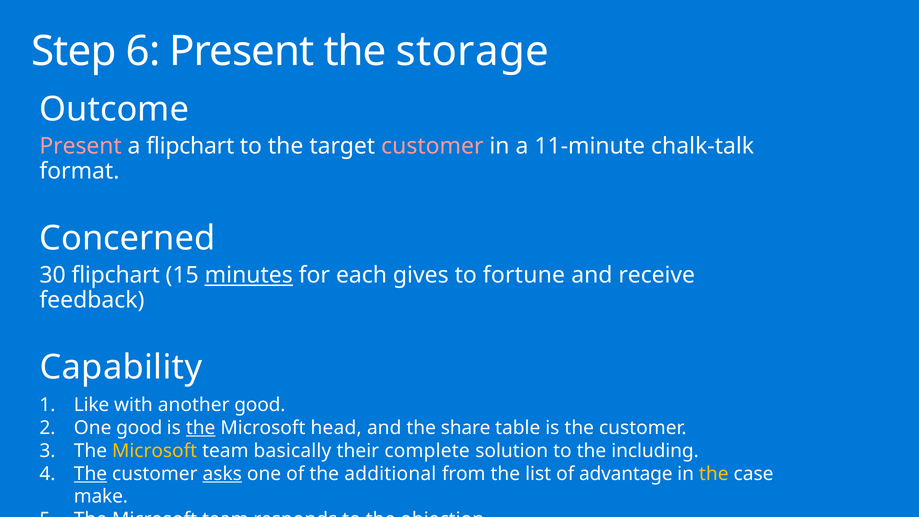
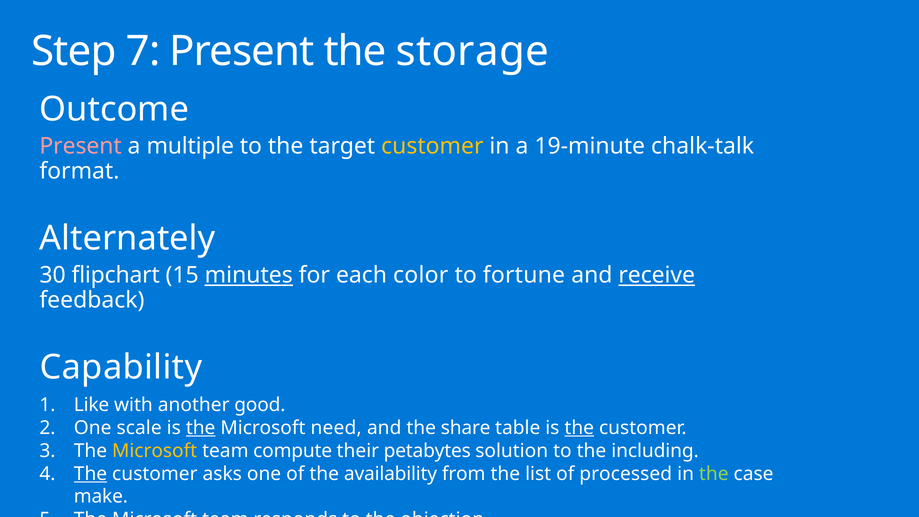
Step 6: 6 -> 7 (143, 51)
a flipchart: flipchart -> multiple (190, 146)
customer colour: pink -> yellow (432, 146)
11-minute: 11-minute -> 19-minute (590, 146)
Concerned: Concerned -> Alternately (127, 238)
each gives: gives -> color (421, 275)
receive underline: none -> present (657, 275)
One good: good -> scale (139, 428)
head: head -> need (336, 428)
the underline: none -> present (579, 428)
basically: basically -> compute (293, 451)
complete: complete -> petabytes (427, 451)
asks underline: present -> none (222, 474)
additional: additional -> availability (391, 474)
advantage: advantage -> processed (626, 474)
the colour: yellow -> light green (714, 474)
